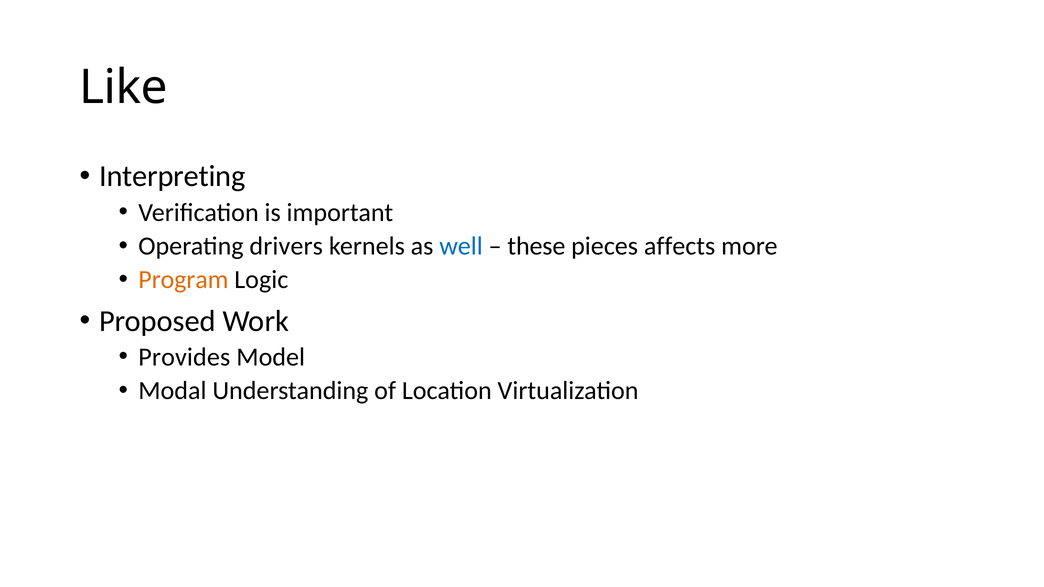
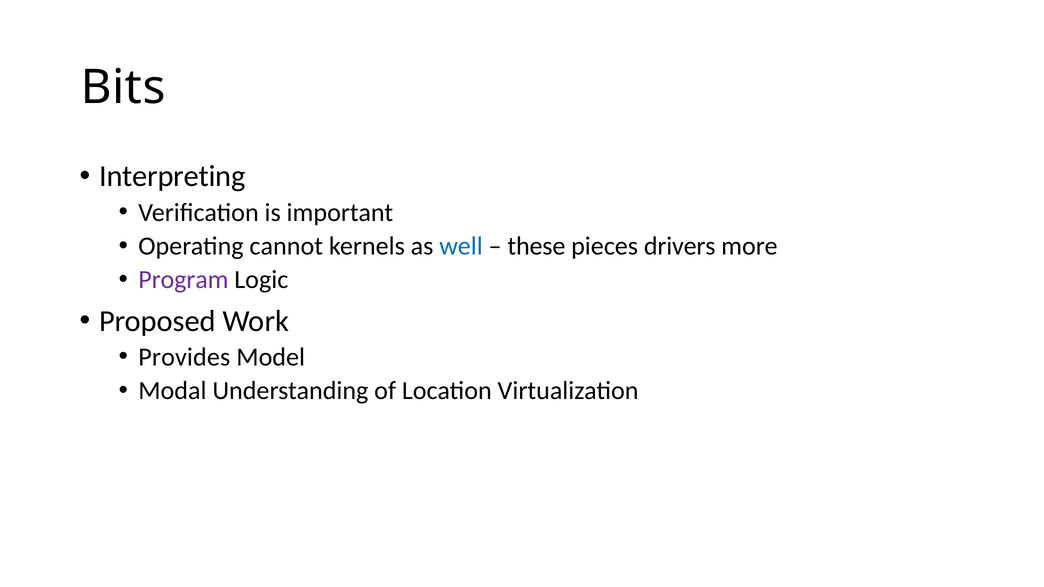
Like: Like -> Bits (123, 88)
drivers: drivers -> cannot (286, 246)
affects: affects -> drivers (680, 246)
Program colour: orange -> purple (183, 280)
